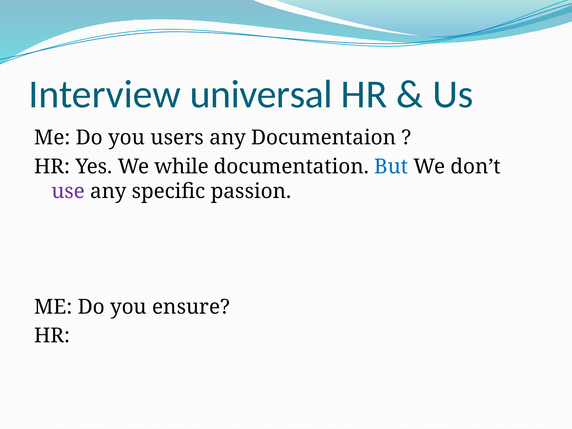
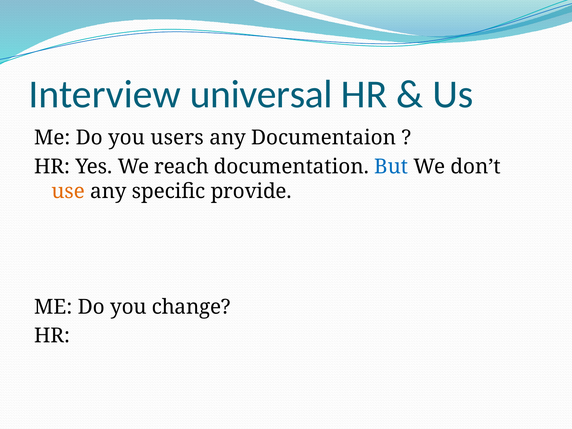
while: while -> reach (182, 167)
use colour: purple -> orange (68, 191)
passion: passion -> provide (251, 191)
ensure: ensure -> change (191, 307)
